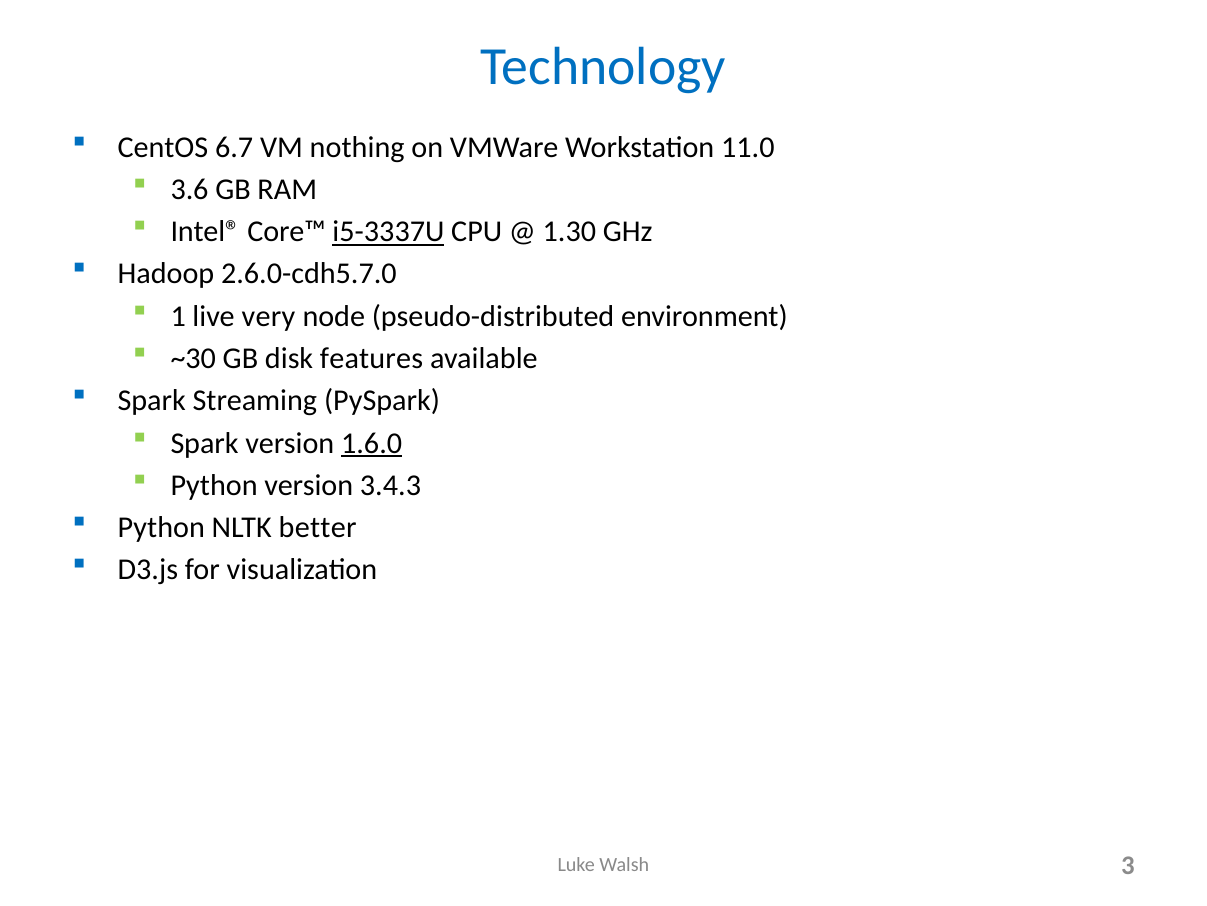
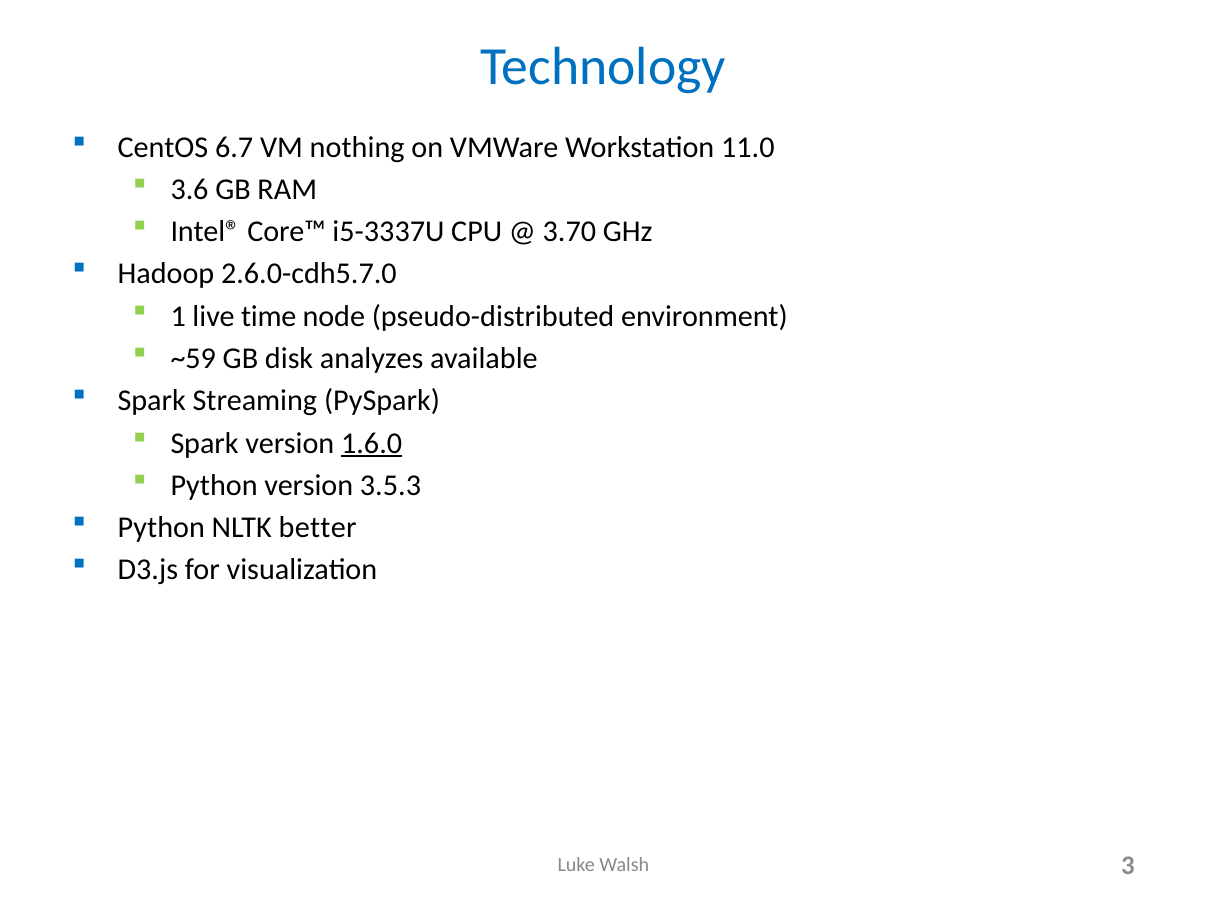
i5-3337U underline: present -> none (388, 231)
1.30: 1.30 -> 3.70 (569, 231)
very: very -> time (269, 316)
~30: ~30 -> ~59 (193, 358)
features: features -> analyzes (372, 358)
3.4.3: 3.4.3 -> 3.5.3 (391, 485)
